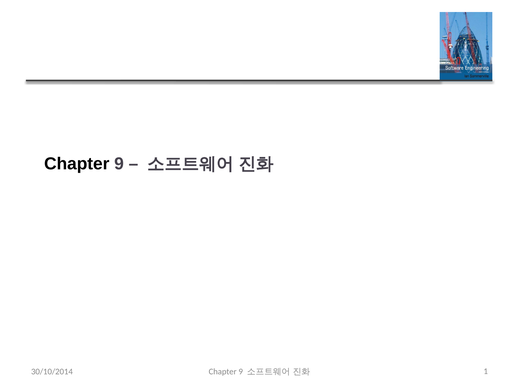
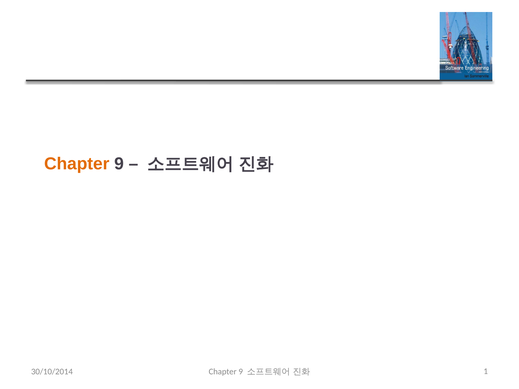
Chapter colour: black -> orange (77, 164)
